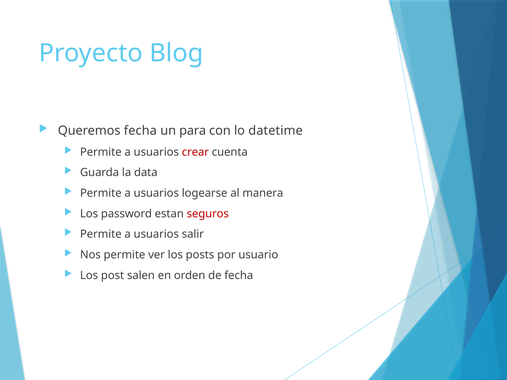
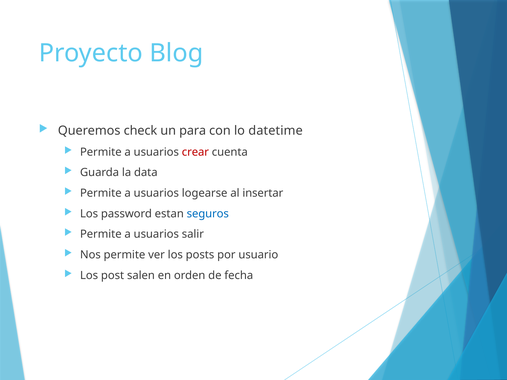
Queremos fecha: fecha -> check (140, 131)
manera: manera -> insertar (263, 193)
seguros colour: red -> blue (208, 214)
